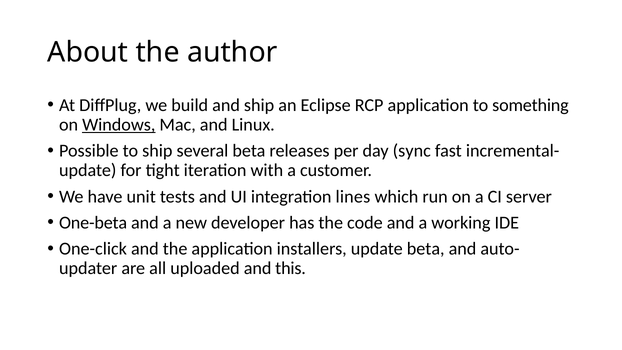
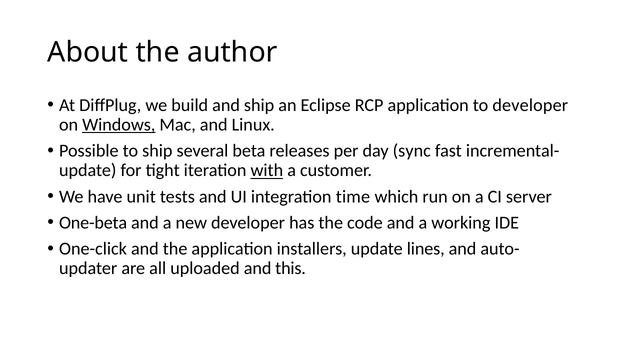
to something: something -> developer (530, 105)
with underline: none -> present (267, 170)
lines: lines -> time (353, 197)
update beta: beta -> lines (426, 249)
